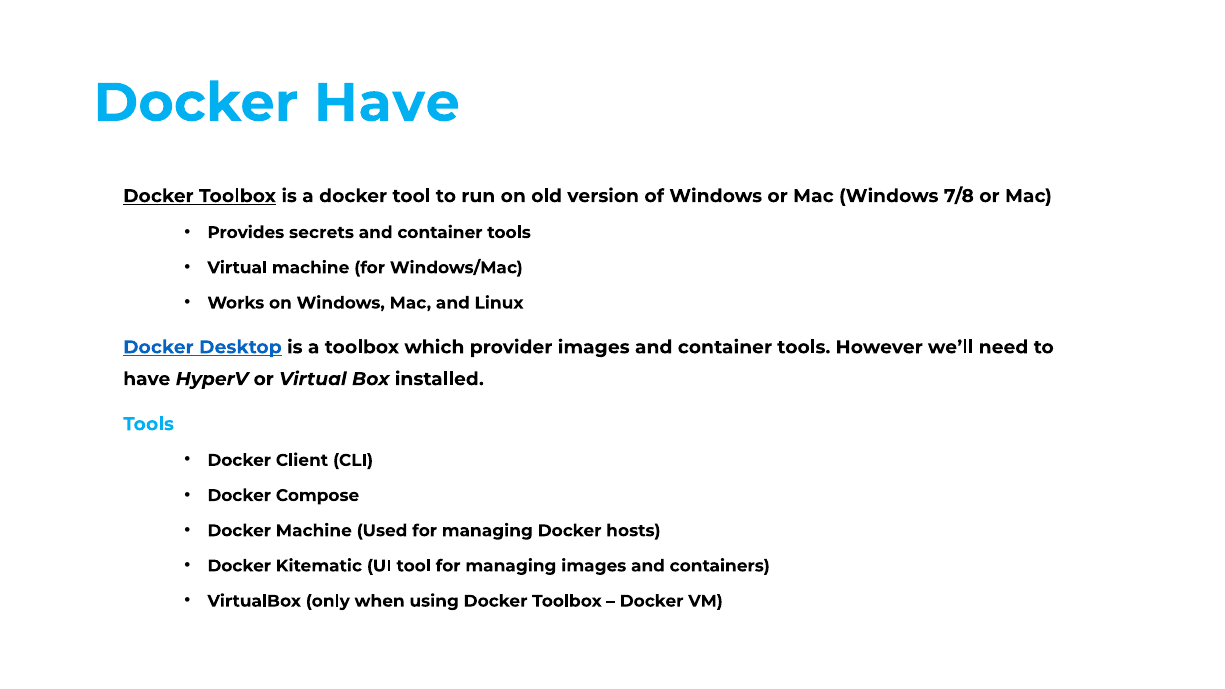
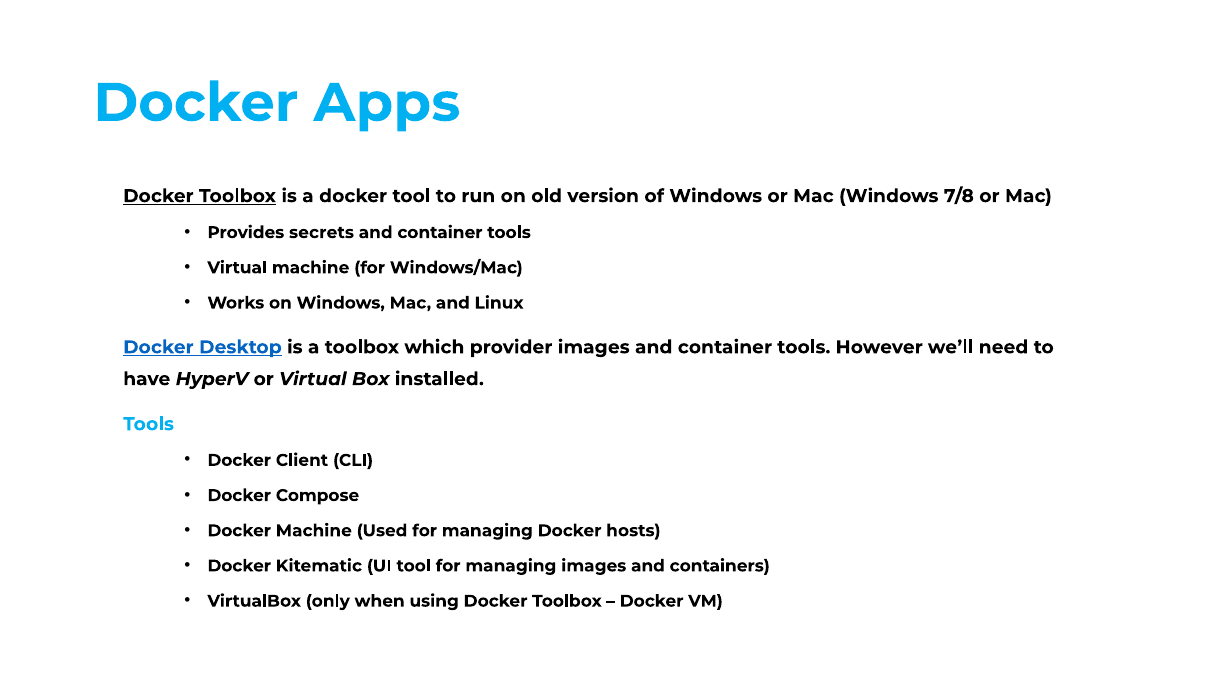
Docker Have: Have -> Apps (387, 103)
